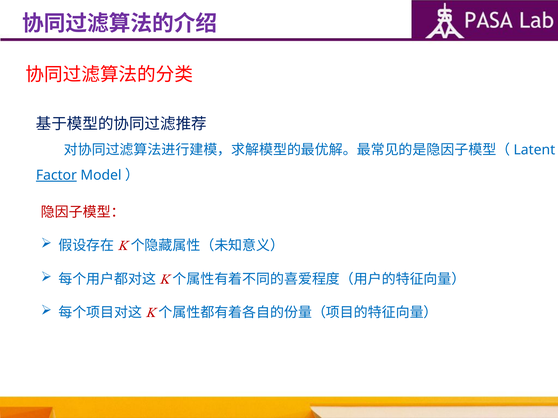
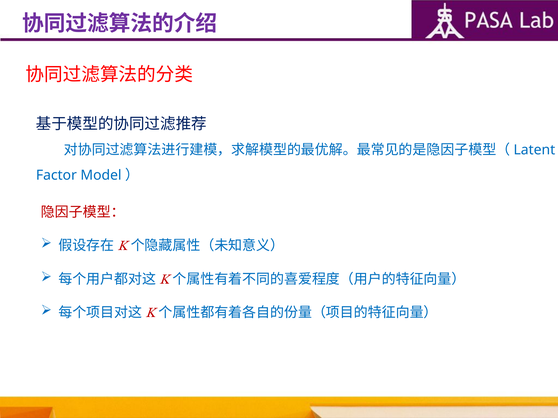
Factor underline: present -> none (56, 175)
